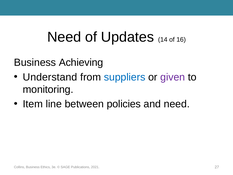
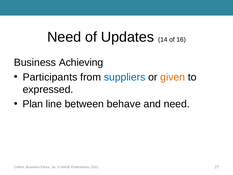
Understand: Understand -> Participants (50, 77)
given colour: purple -> orange (173, 77)
monitoring: monitoring -> expressed (48, 89)
Item: Item -> Plan (33, 104)
policies: policies -> behave (124, 104)
